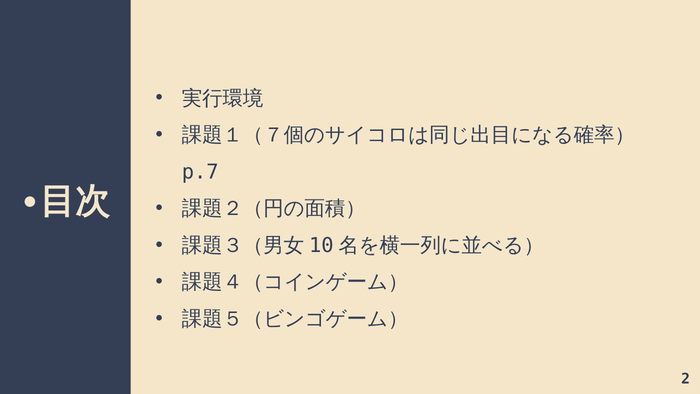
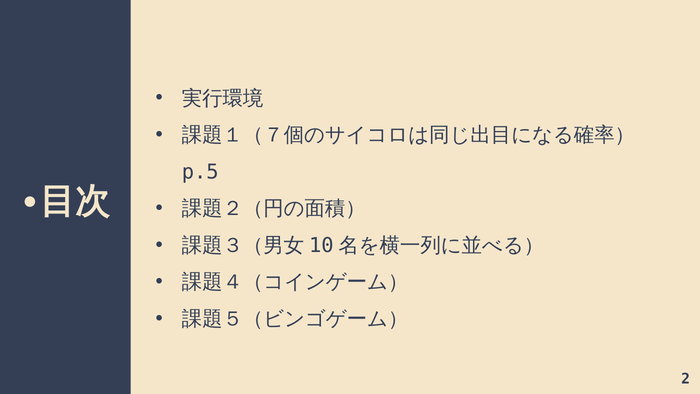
p.7: p.7 -> p.5 (200, 172)
